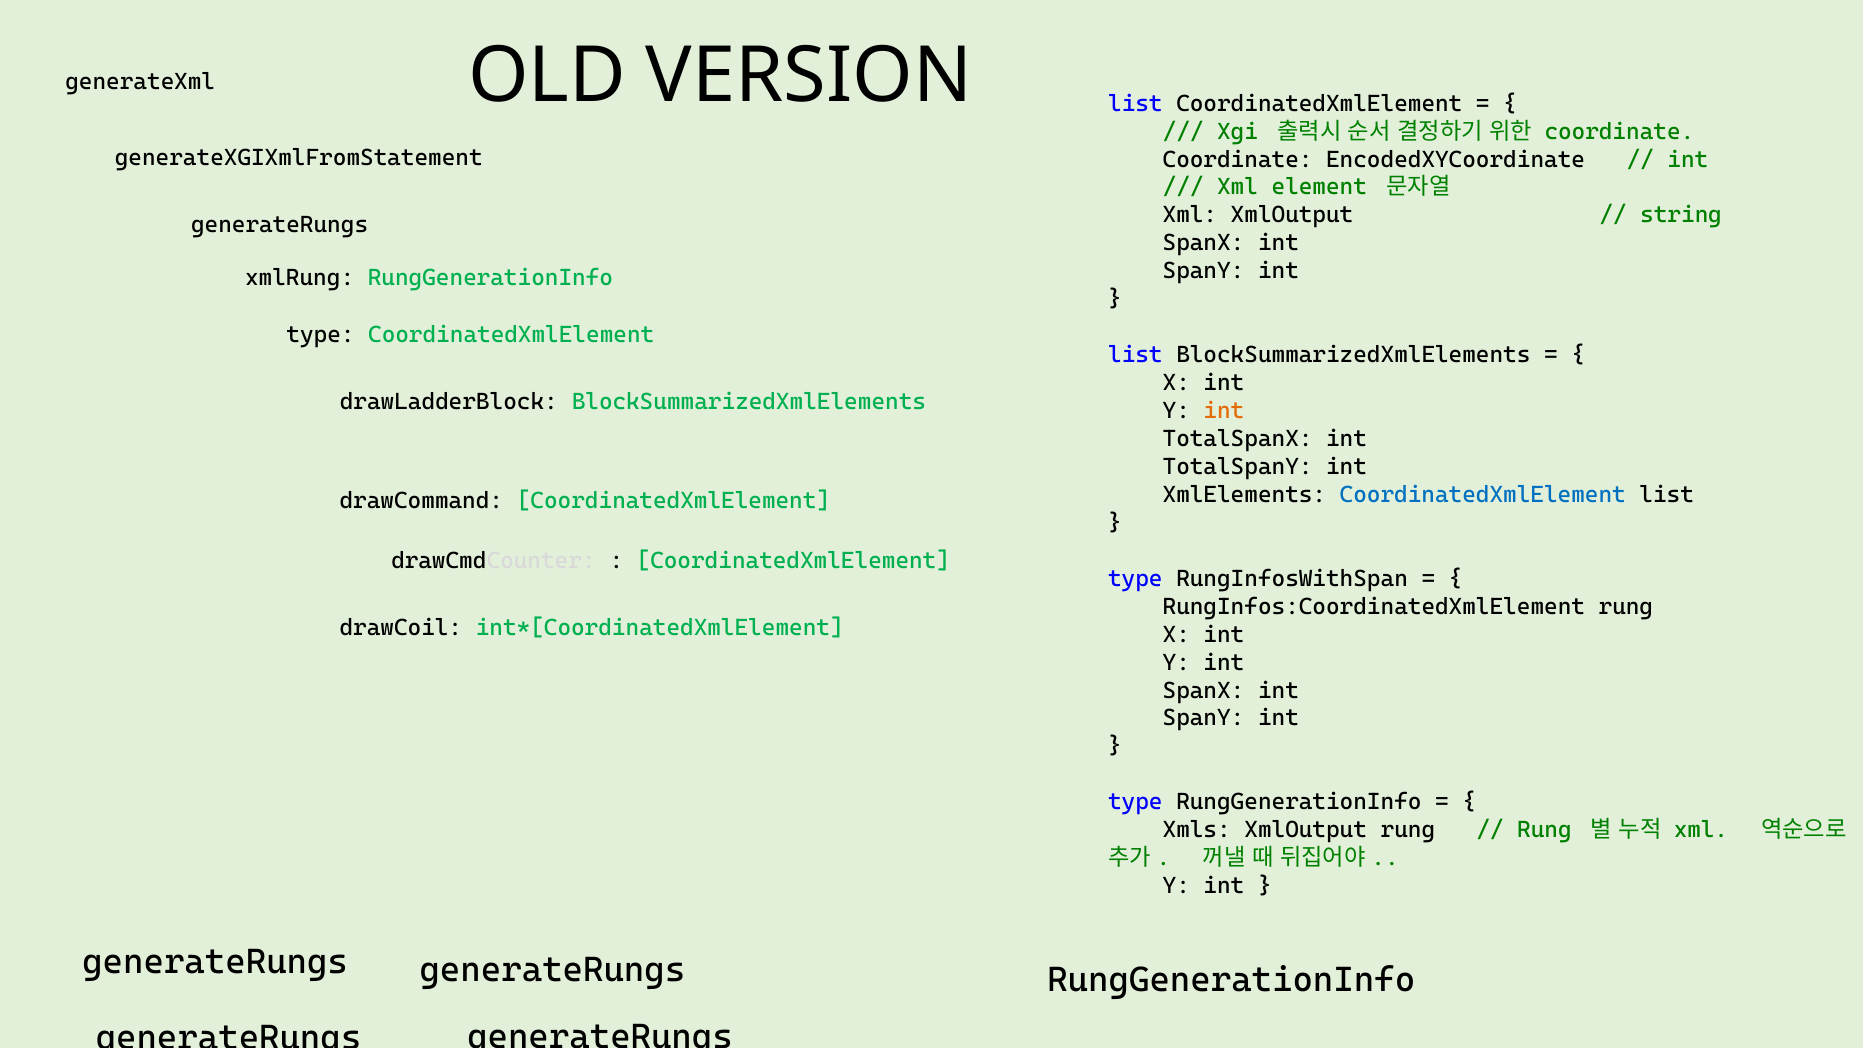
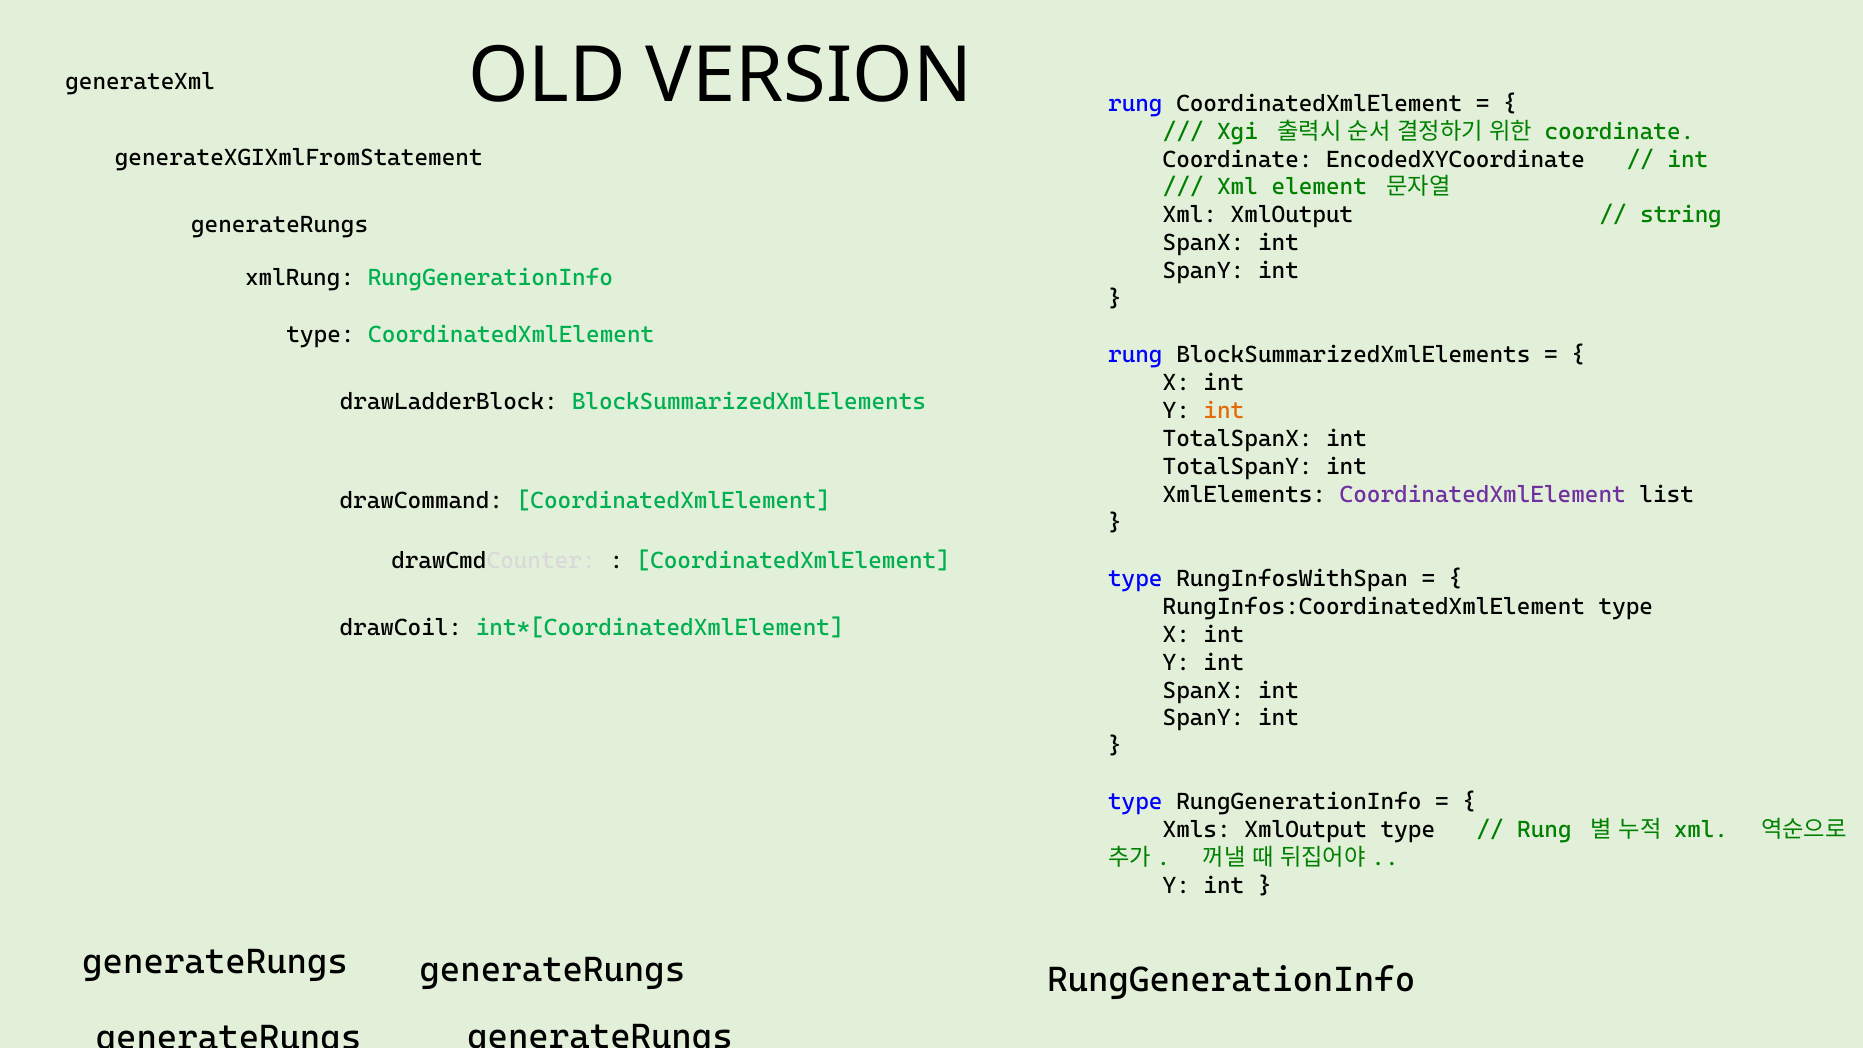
list: list -> rung (1135, 103)
list: list -> rung (1135, 355)
CoordinatedXmlElement colour: blue -> purple (1483, 495)
RungInfos:CoordinatedXmlElement rung: rung -> type (1626, 606)
XmlOutput rung: rung -> type (1408, 830)
